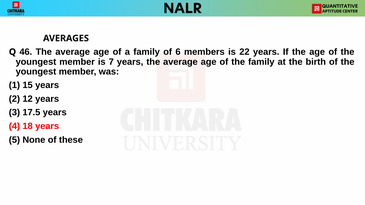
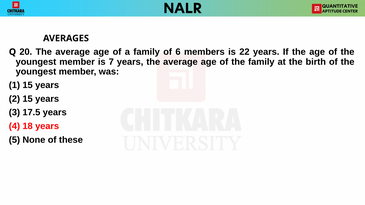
46: 46 -> 20 (26, 52)
2 12: 12 -> 15 (28, 99)
